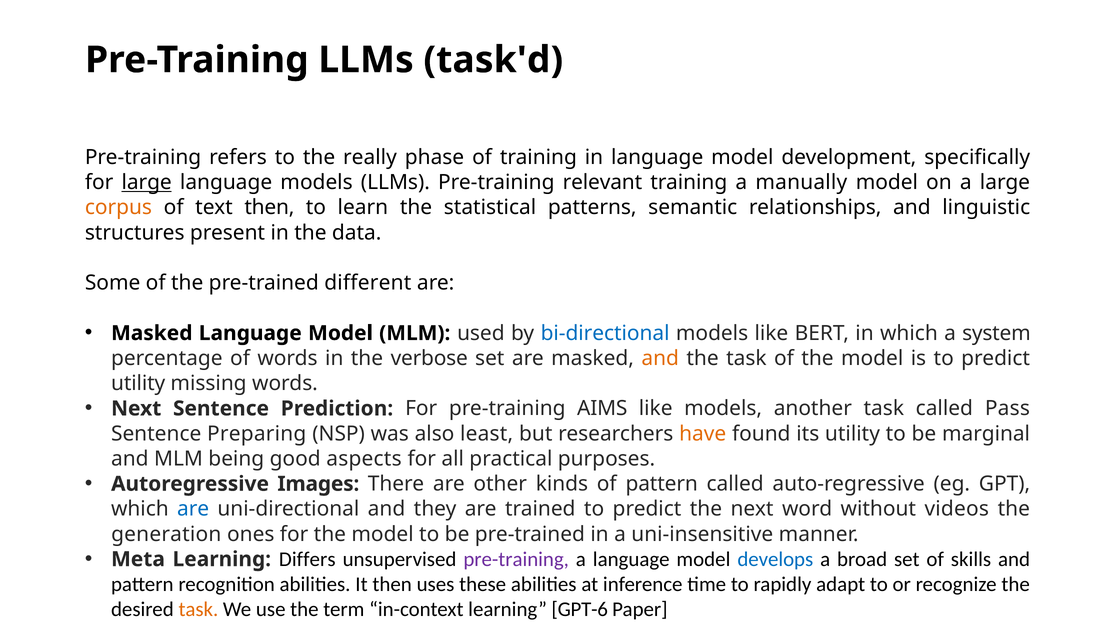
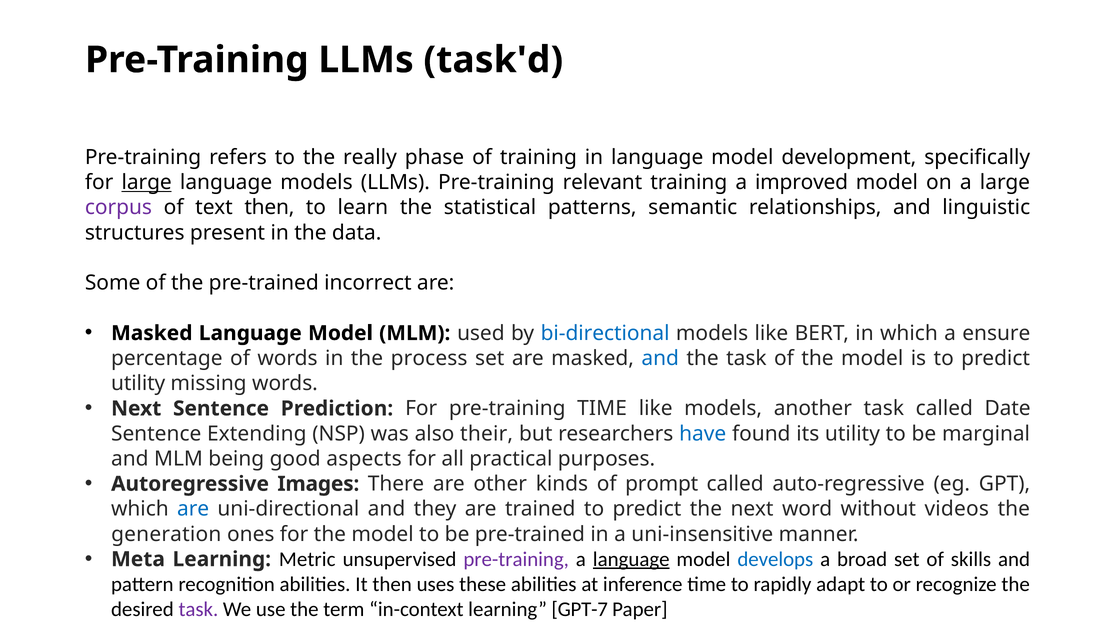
manually: manually -> improved (802, 182)
corpus colour: orange -> purple (118, 207)
different: different -> incorrect (368, 283)
system: system -> ensure (996, 333)
verbose: verbose -> process (429, 358)
and colour: orange -> blue (660, 358)
pre-training AIMS: AIMS -> TIME (602, 408)
Pass: Pass -> Date (1008, 408)
Preparing: Preparing -> Extending (257, 433)
least: least -> their (487, 433)
have colour: orange -> blue (703, 433)
of pattern: pattern -> prompt (662, 484)
Differs: Differs -> Metric (307, 559)
language underline: none -> present (631, 559)
task colour: orange -> purple (198, 609)
GPT-6: GPT-6 -> GPT-7 (580, 609)
